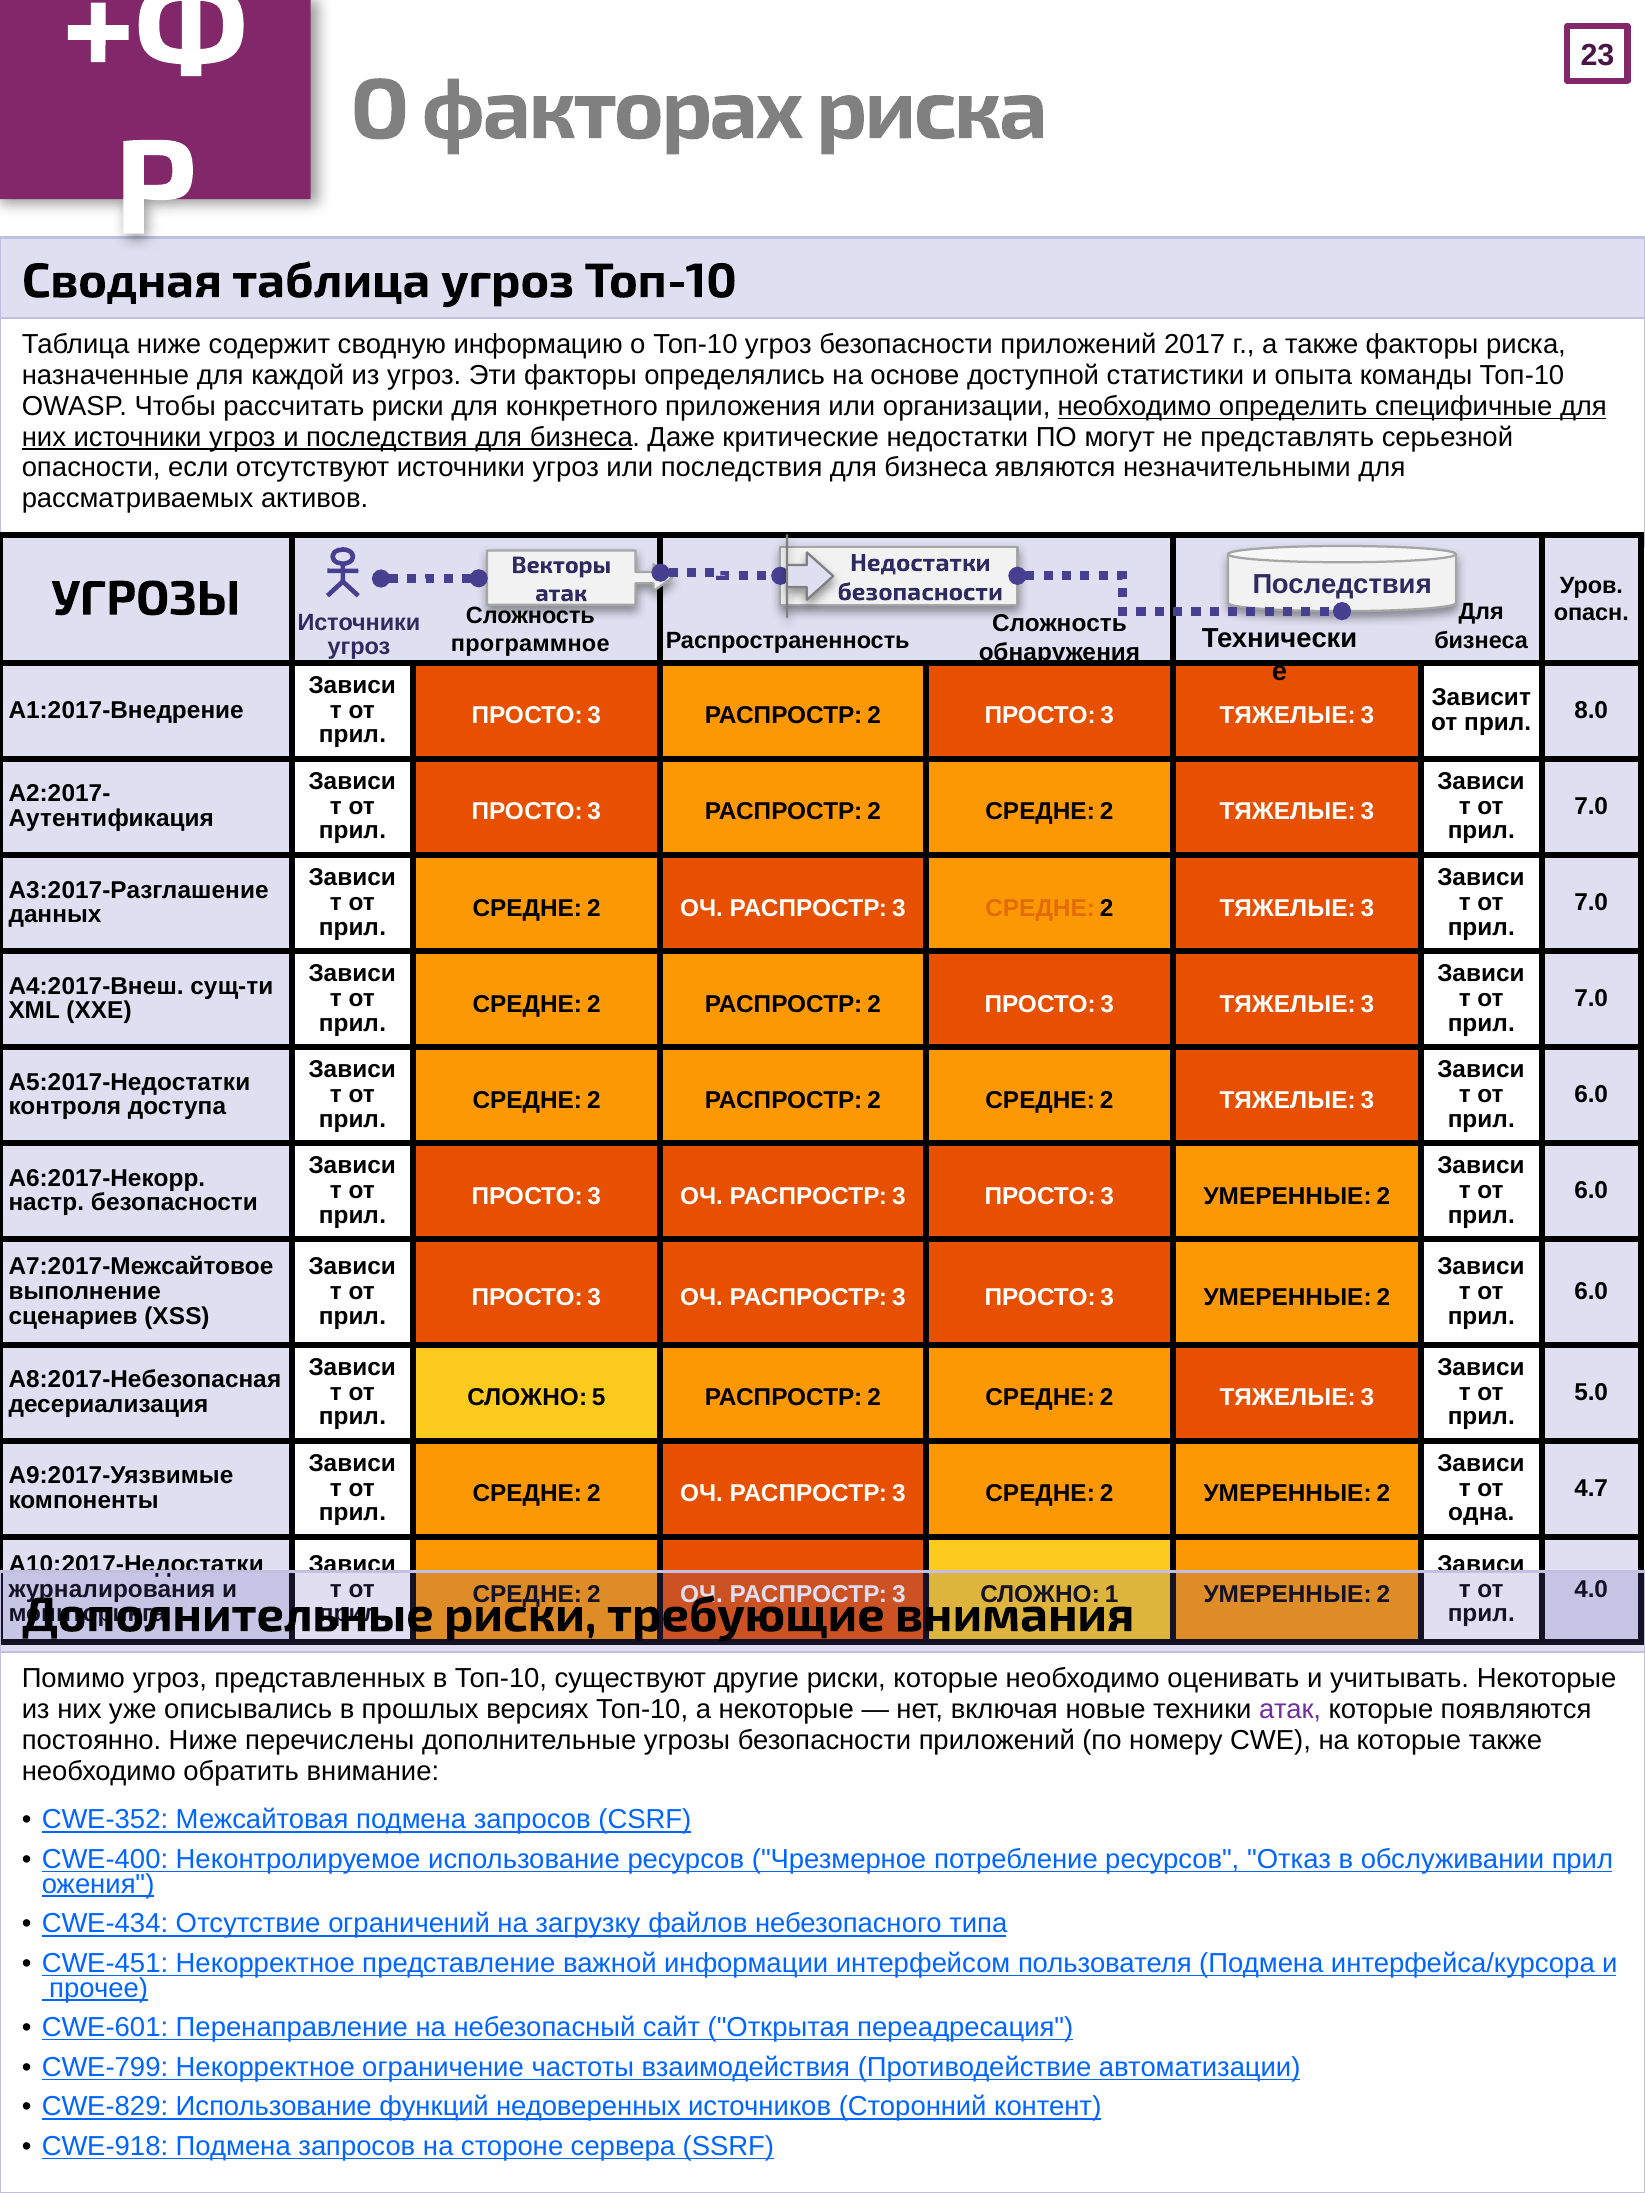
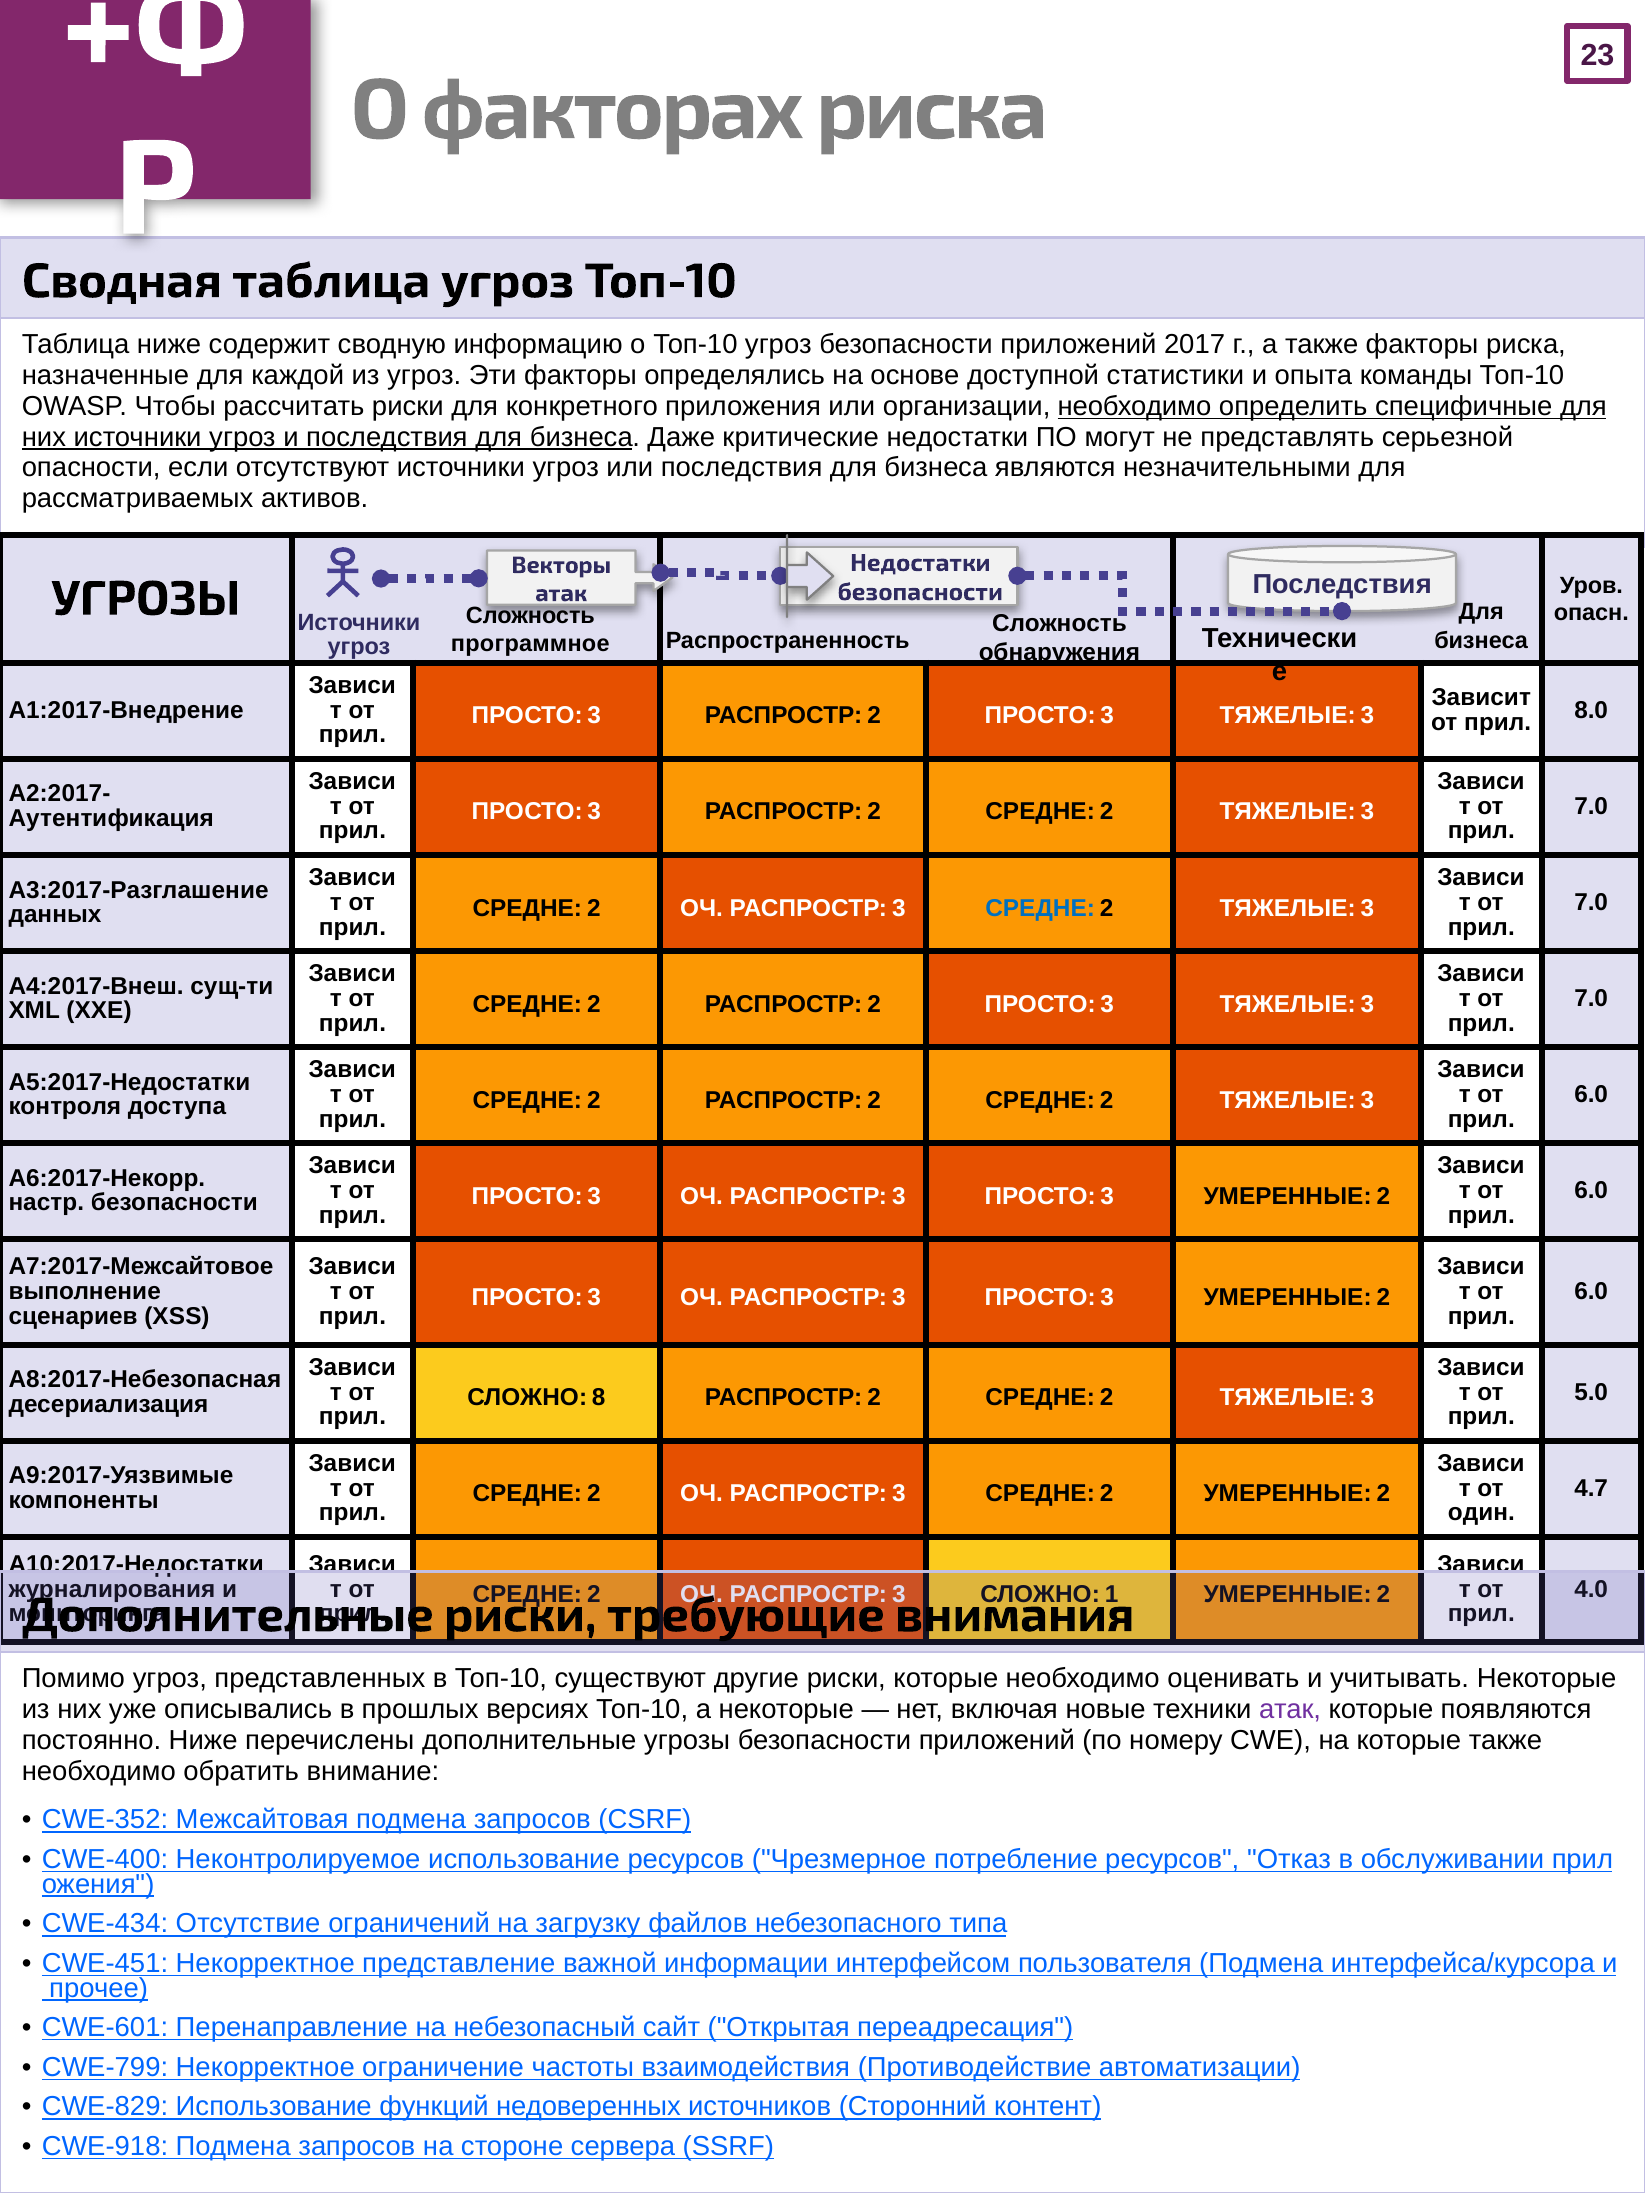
СРЕДНЕ colour: orange -> blue (1040, 908)
5: 5 -> 8 (599, 1398)
одна: одна -> один (1481, 1513)
